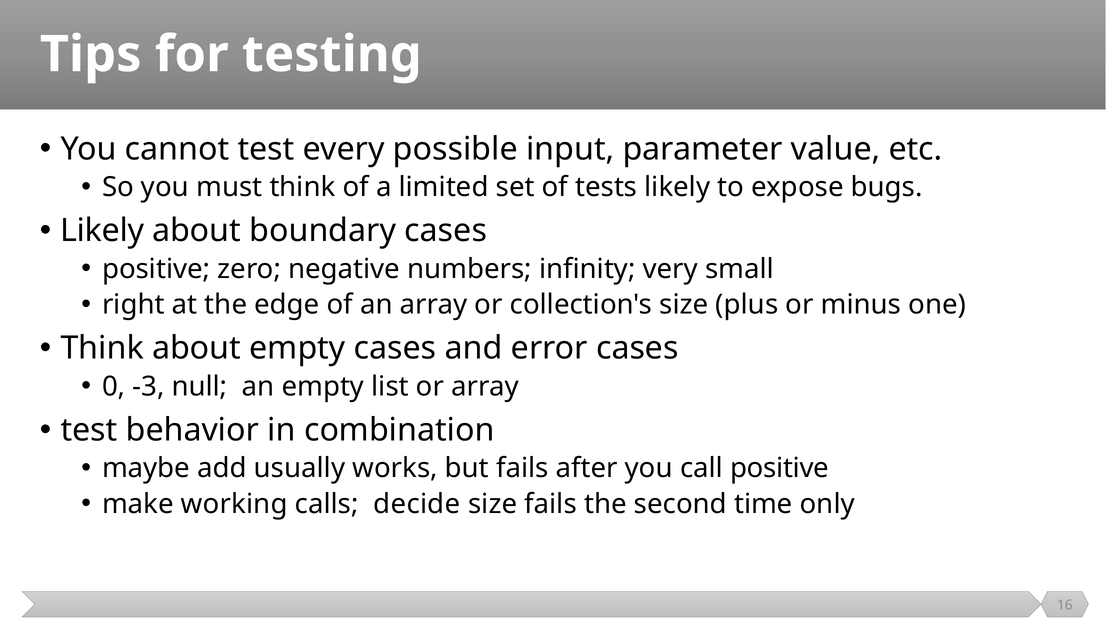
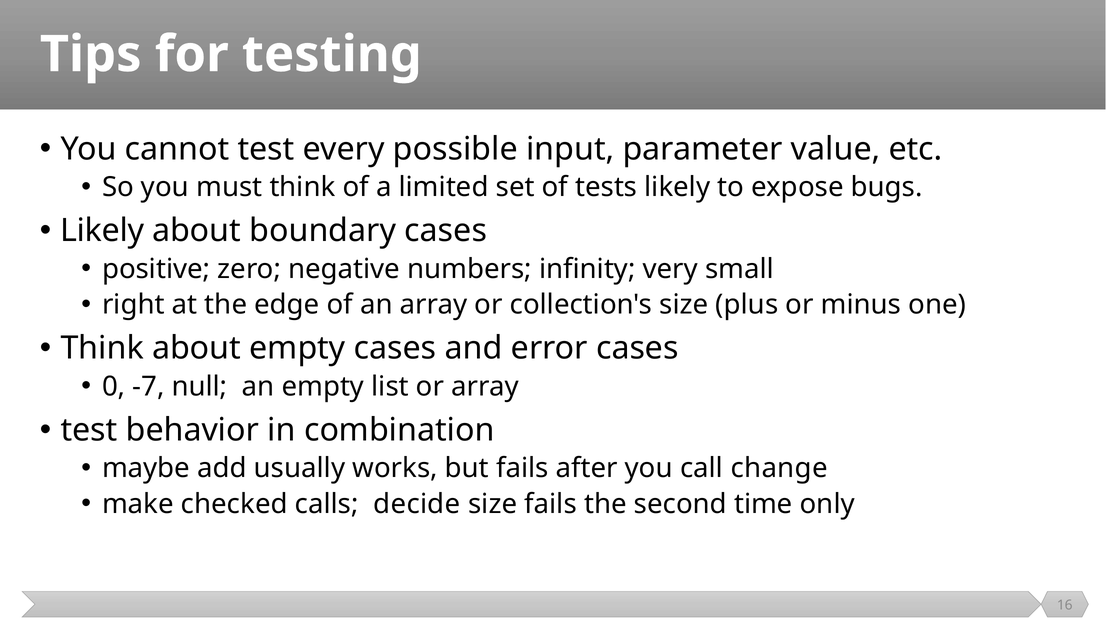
-3: -3 -> -7 (148, 386)
call positive: positive -> change (779, 468)
working: working -> checked (234, 504)
